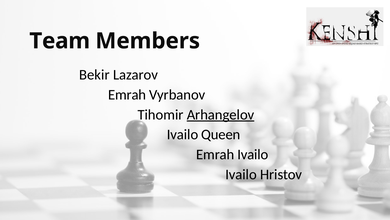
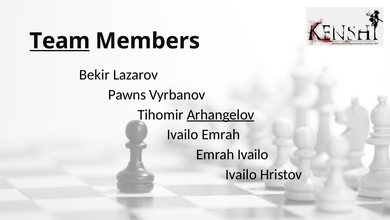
Team underline: none -> present (60, 41)
Emrah: Emrah -> Pawns (127, 95)
Ivailo Queen: Queen -> Emrah (221, 134)
